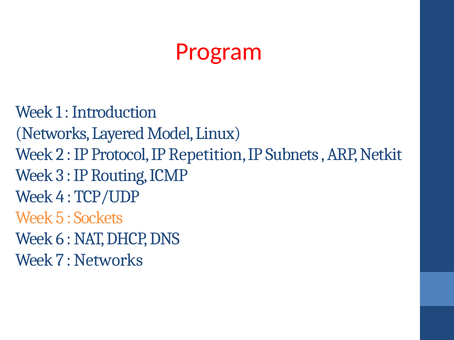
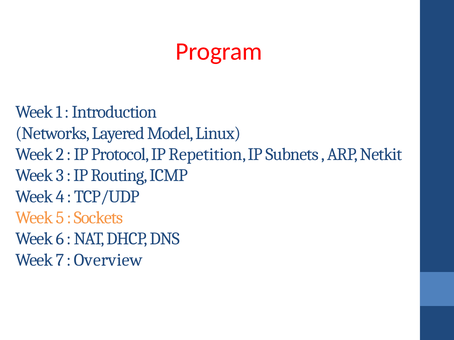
Networks: Networks -> Overview (108, 260)
